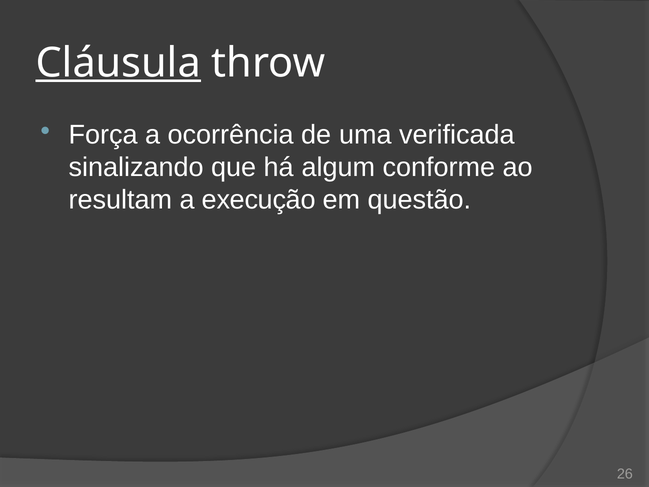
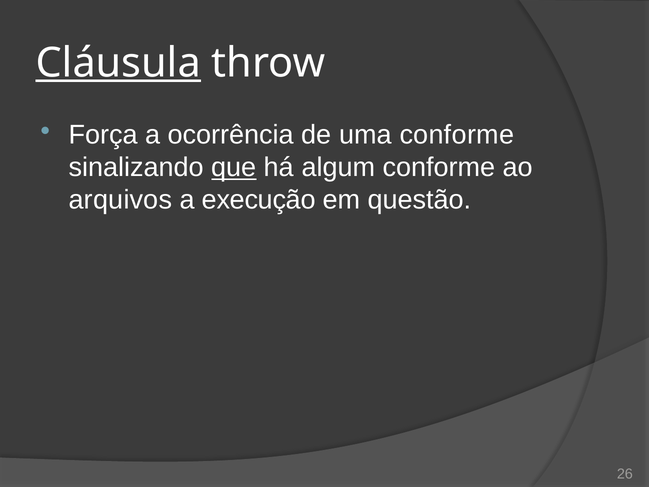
uma verificada: verificada -> conforme (457, 135)
que underline: none -> present (234, 167)
resultam: resultam -> arquivos (120, 200)
